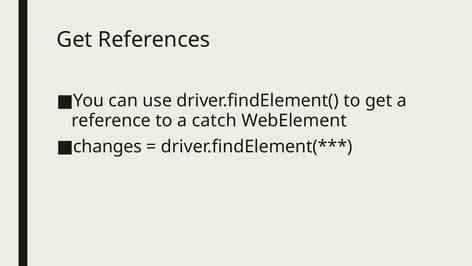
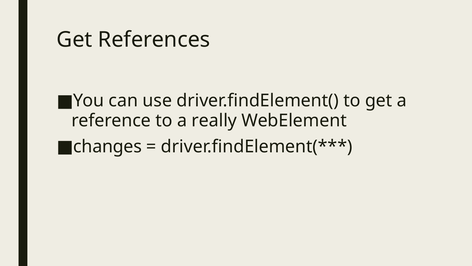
catch: catch -> really (214, 120)
